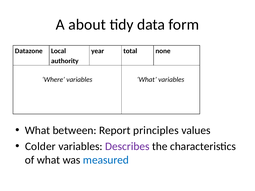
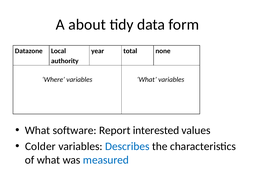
between: between -> software (75, 131)
principles: principles -> interested (156, 131)
Describes colour: purple -> blue (127, 146)
